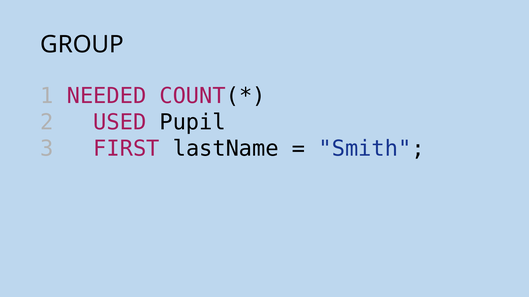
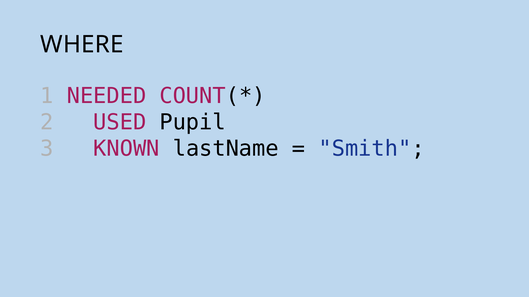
GROUP: GROUP -> WHERE (82, 44)
FIRST: FIRST -> KNOWN (126, 149)
